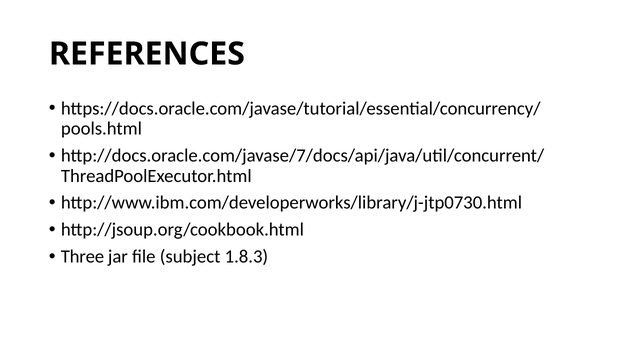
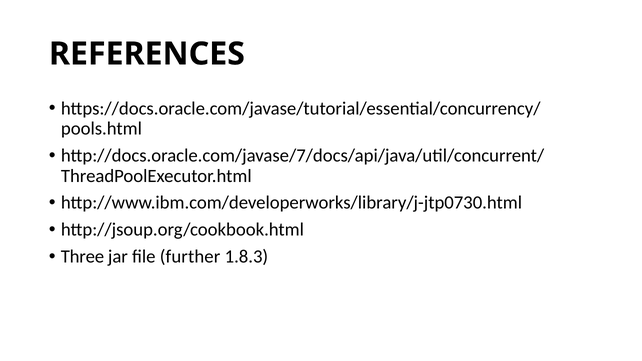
subject: subject -> further (190, 257)
